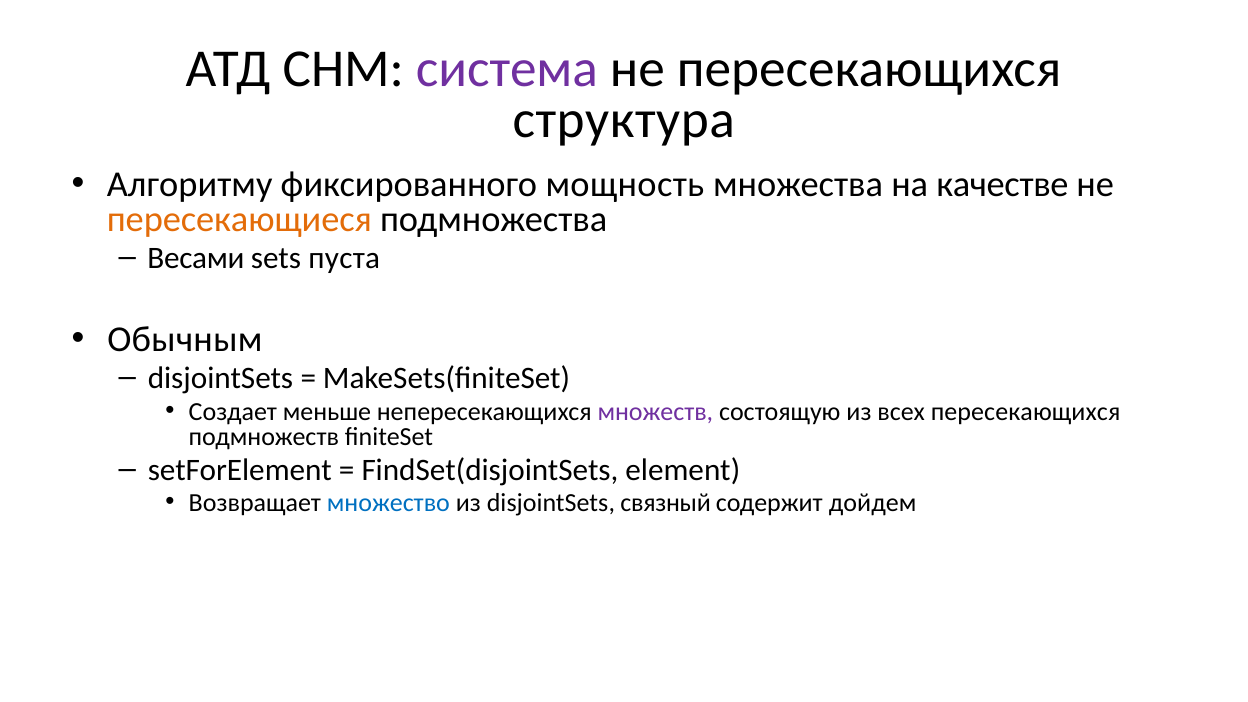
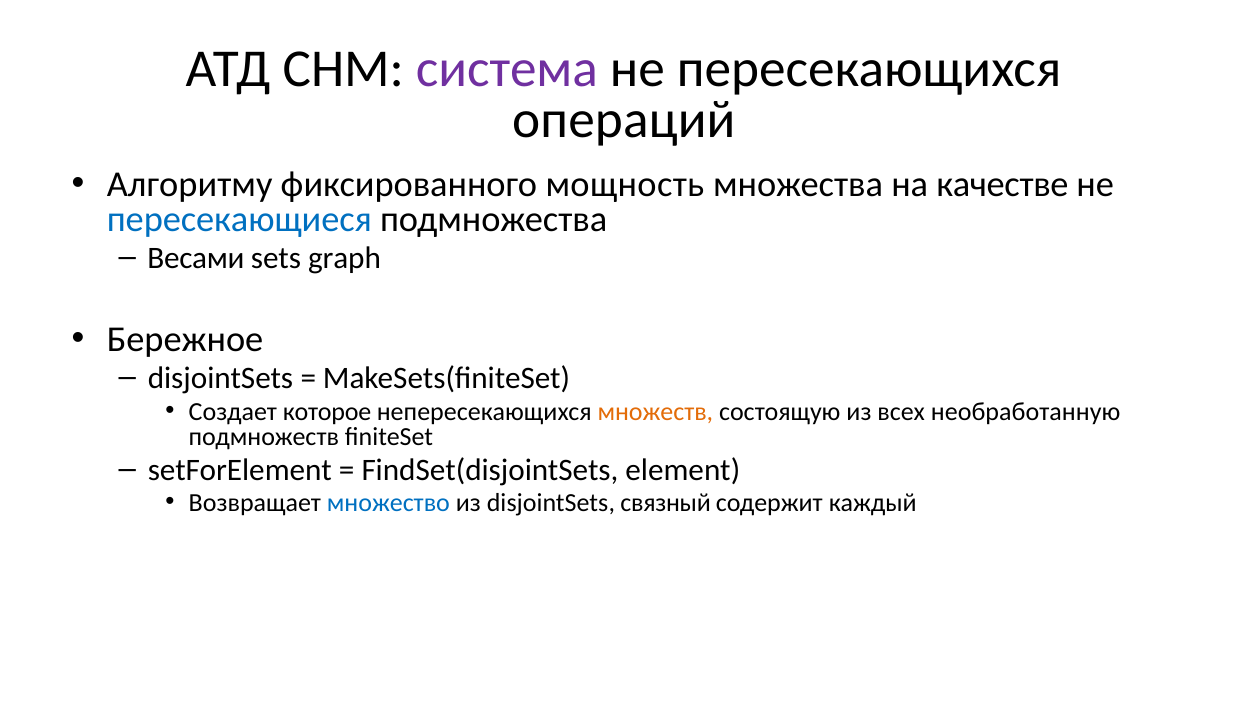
структура: структура -> операций (624, 120)
пересекающиеся colour: orange -> blue (239, 219)
пуста: пуста -> graph (344, 258)
Обычным: Обычным -> Бережное (185, 340)
меньше: меньше -> которое (327, 412)
множеств colour: purple -> orange (655, 412)
всех пересекающихся: пересекающихся -> необработанную (1026, 412)
дойдем: дойдем -> каждый (873, 503)
